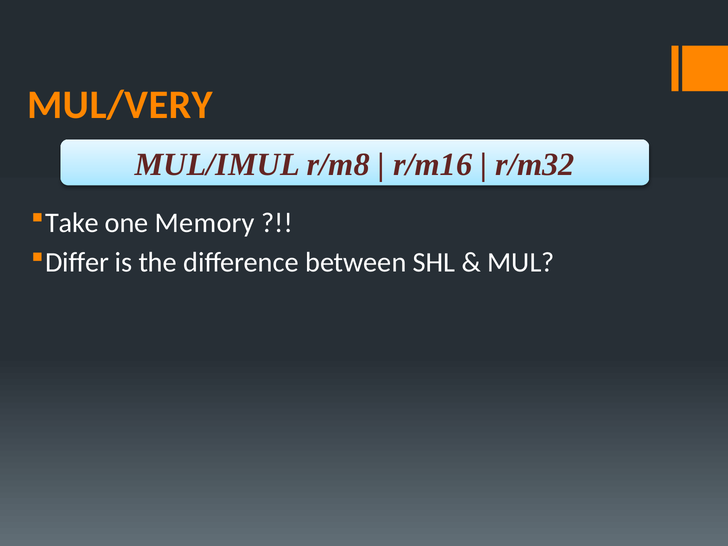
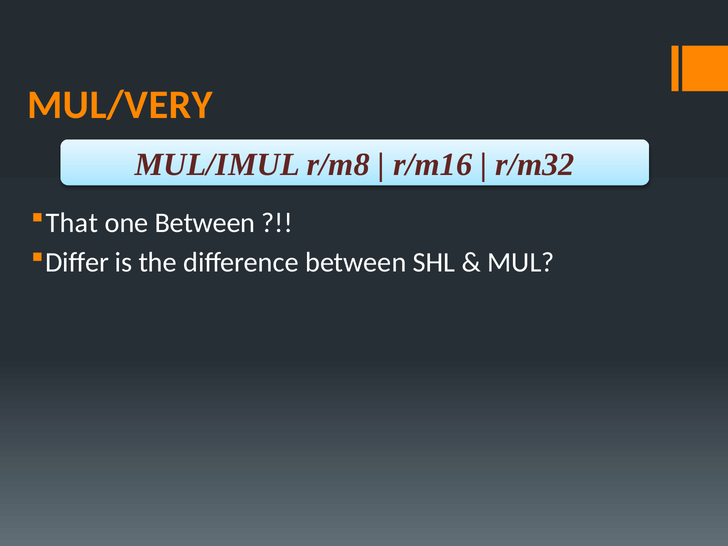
Take: Take -> That (72, 223)
one Memory: Memory -> Between (205, 223)
